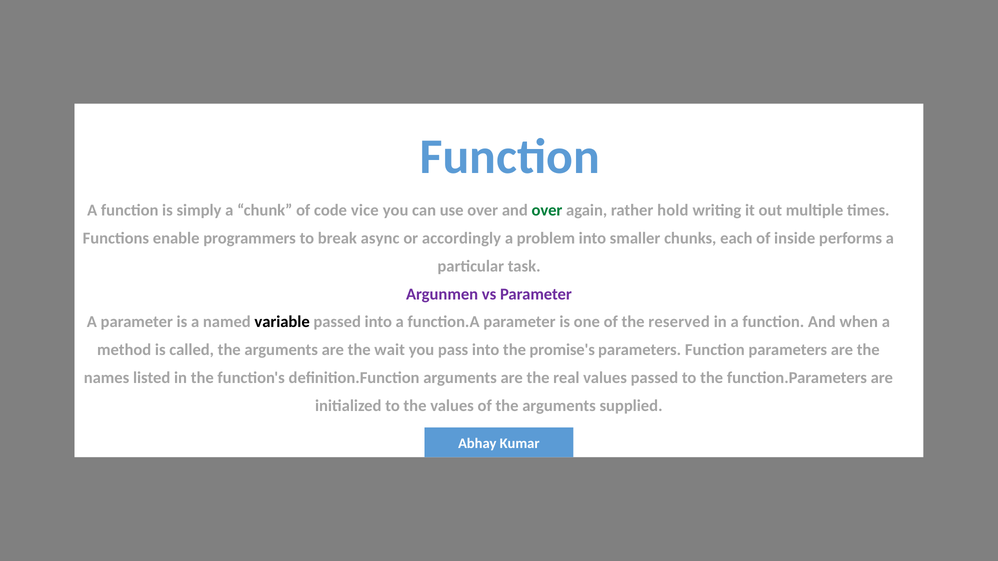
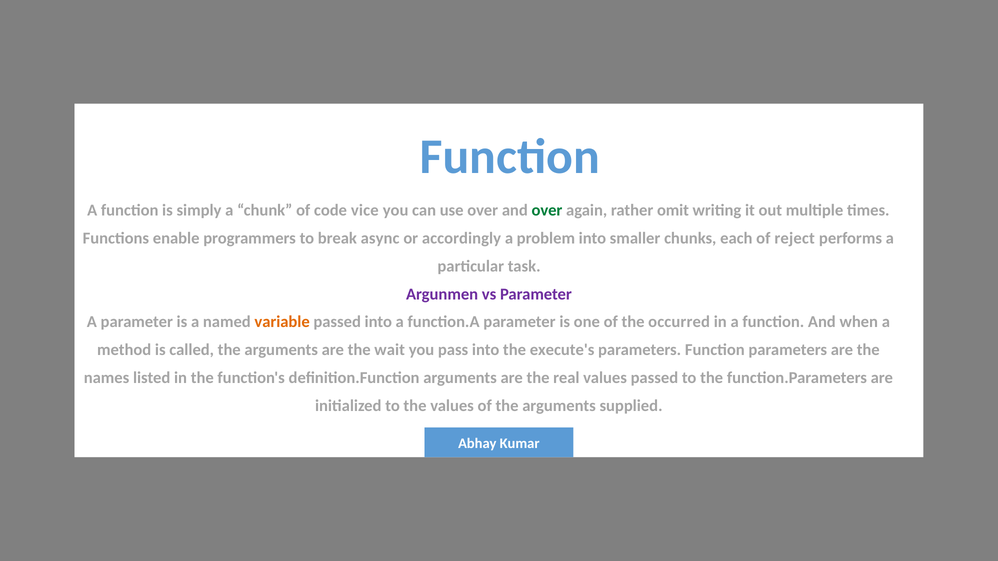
hold: hold -> omit (673, 211)
inside: inside -> reject (795, 238)
variable colour: black -> orange (282, 322)
reserved: reserved -> occurred (679, 322)
promise's: promise's -> execute's (562, 350)
